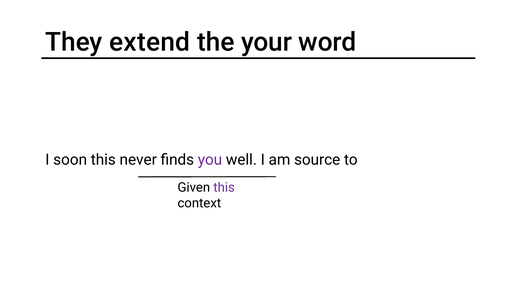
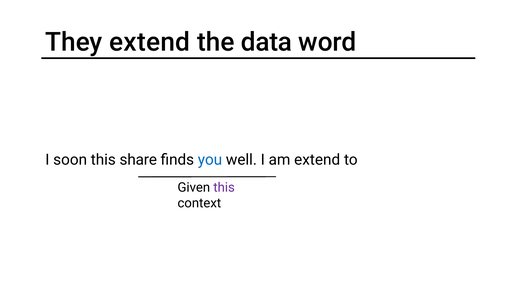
your: your -> data (267, 42)
never: never -> share (138, 160)
you colour: purple -> blue (210, 160)
am source: source -> extend (317, 160)
